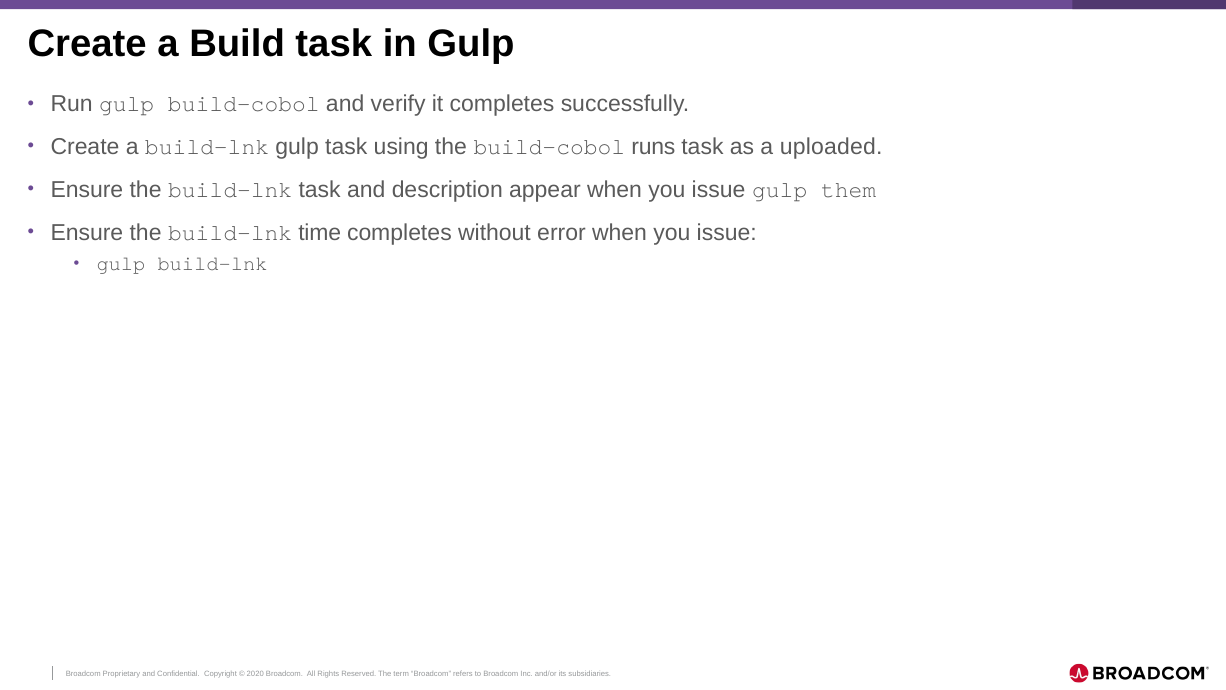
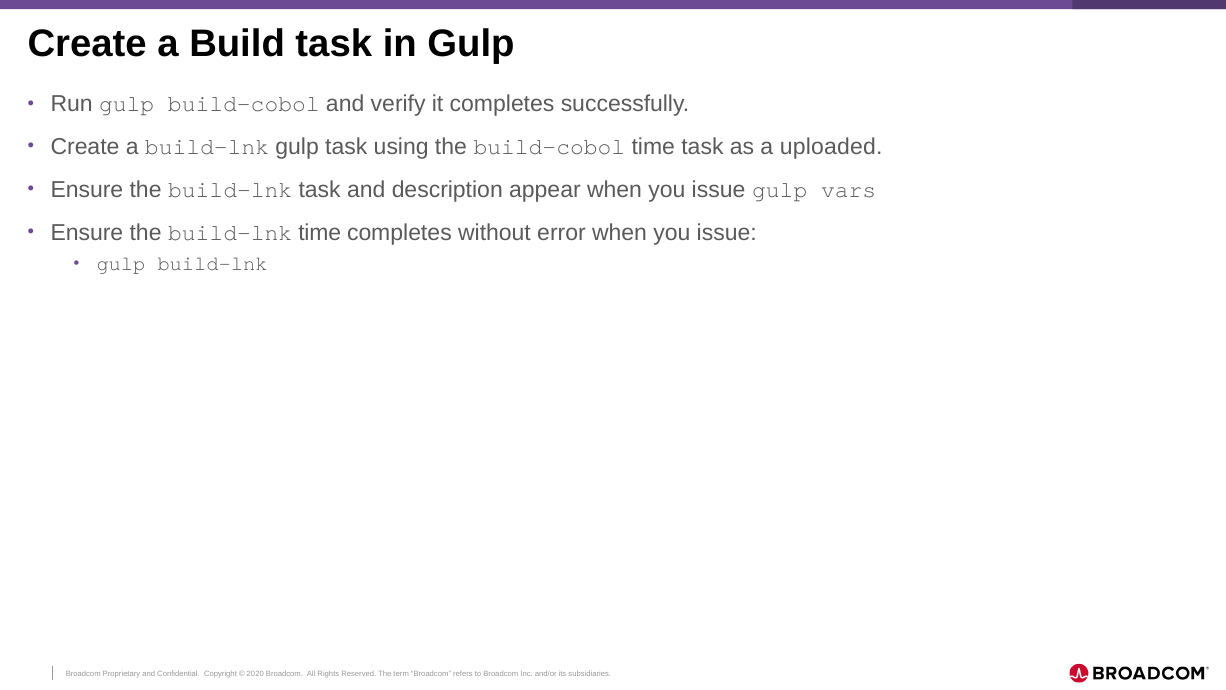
build-cobol runs: runs -> time (653, 147)
them: them -> vars (849, 190)
